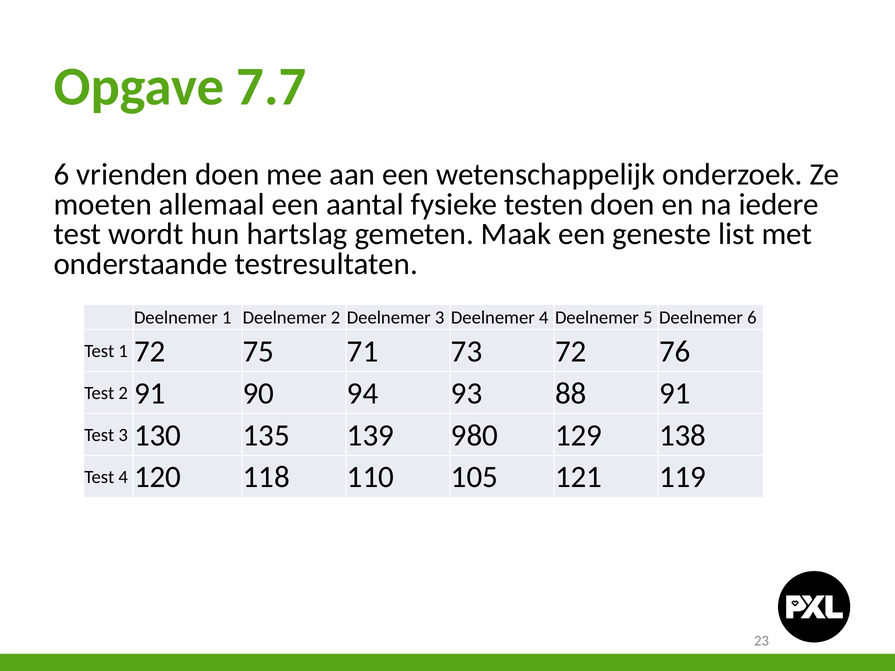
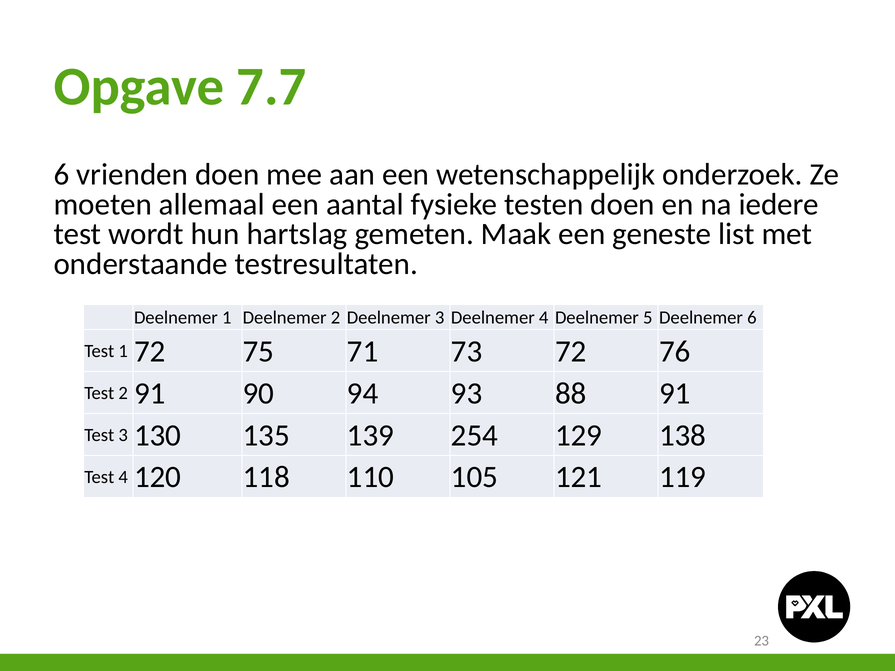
980: 980 -> 254 (474, 435)
